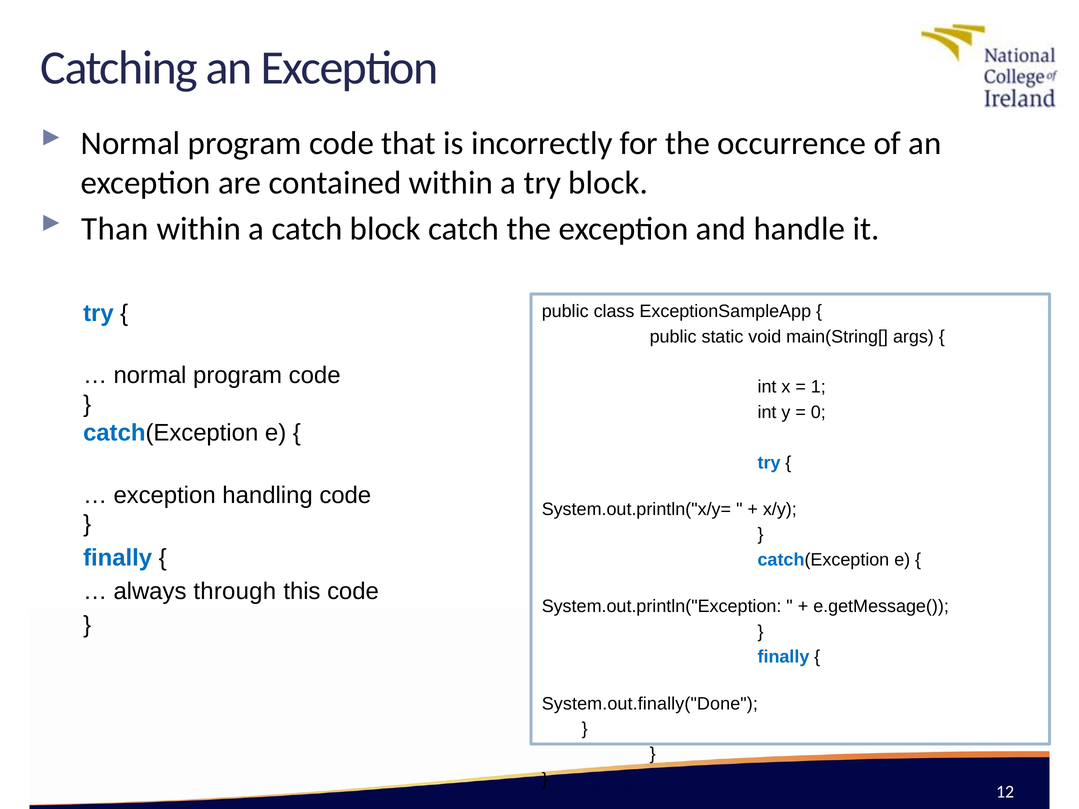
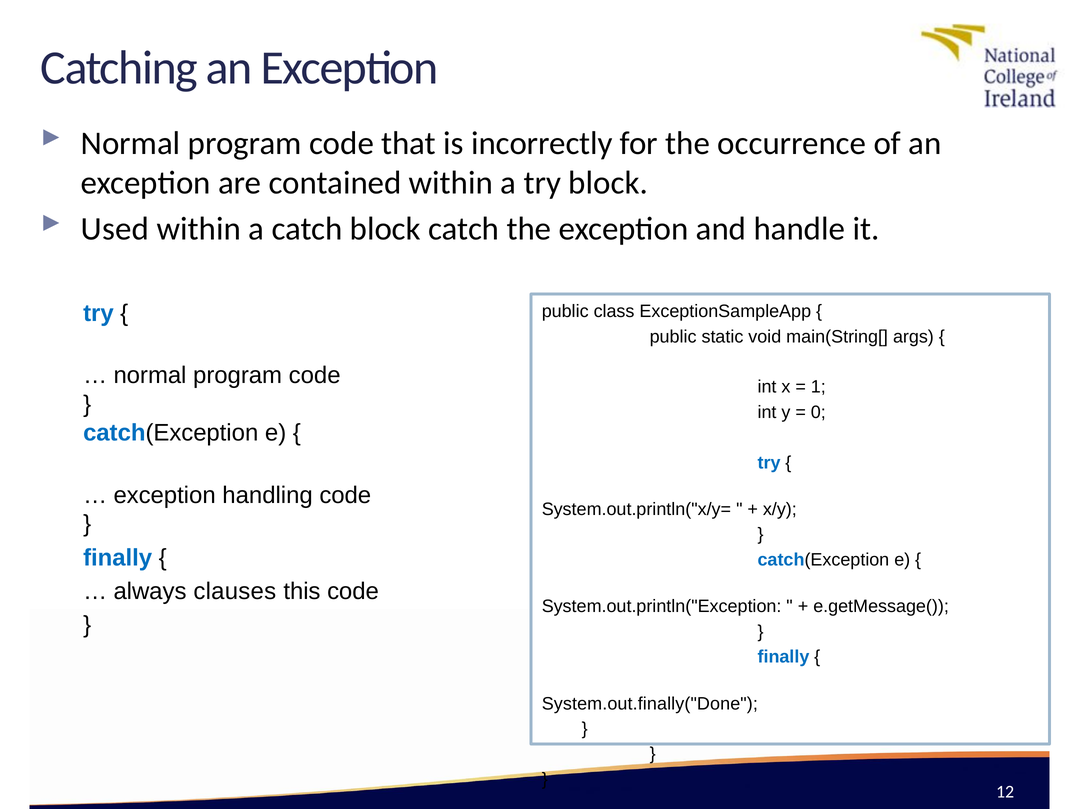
Than: Than -> Used (115, 229)
through: through -> clauses (235, 591)
